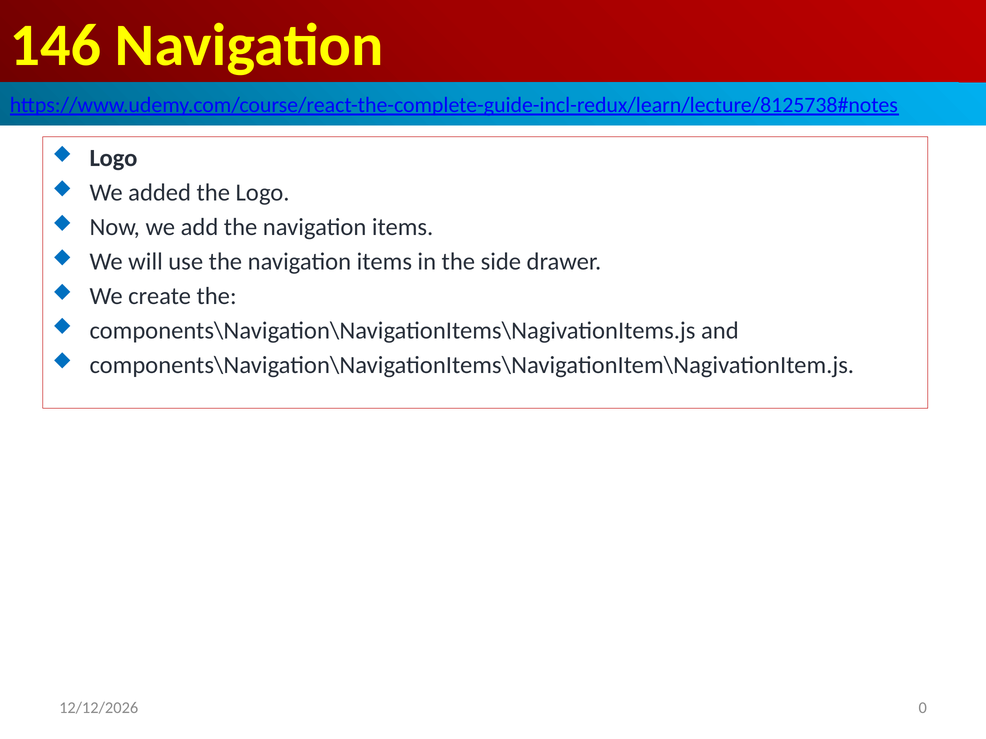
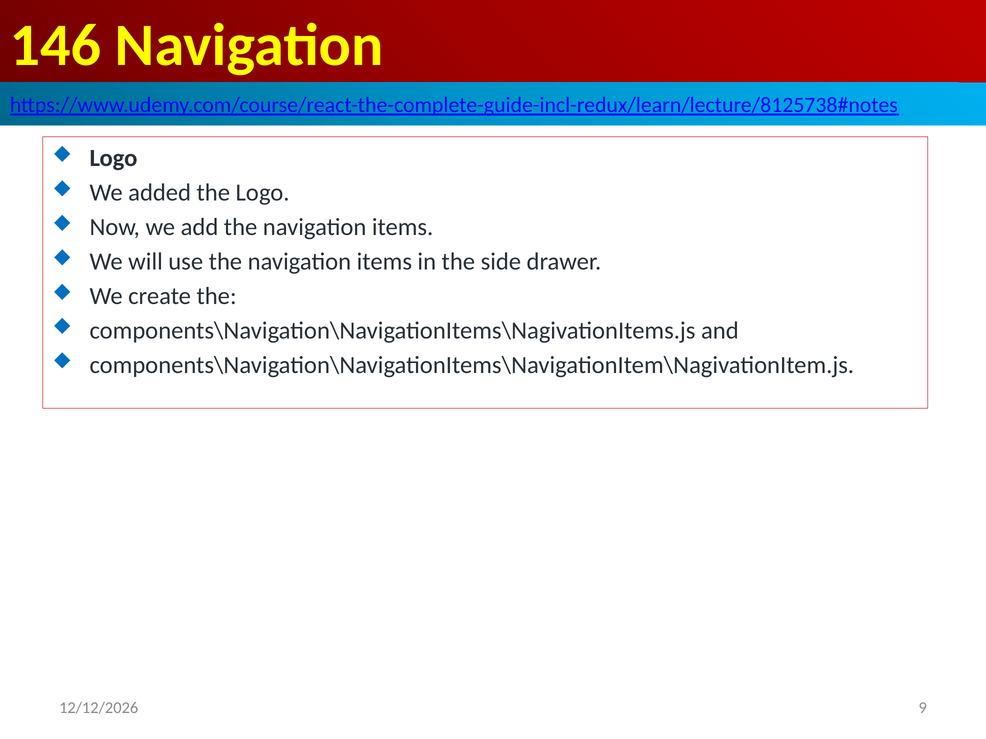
0: 0 -> 9 (923, 708)
